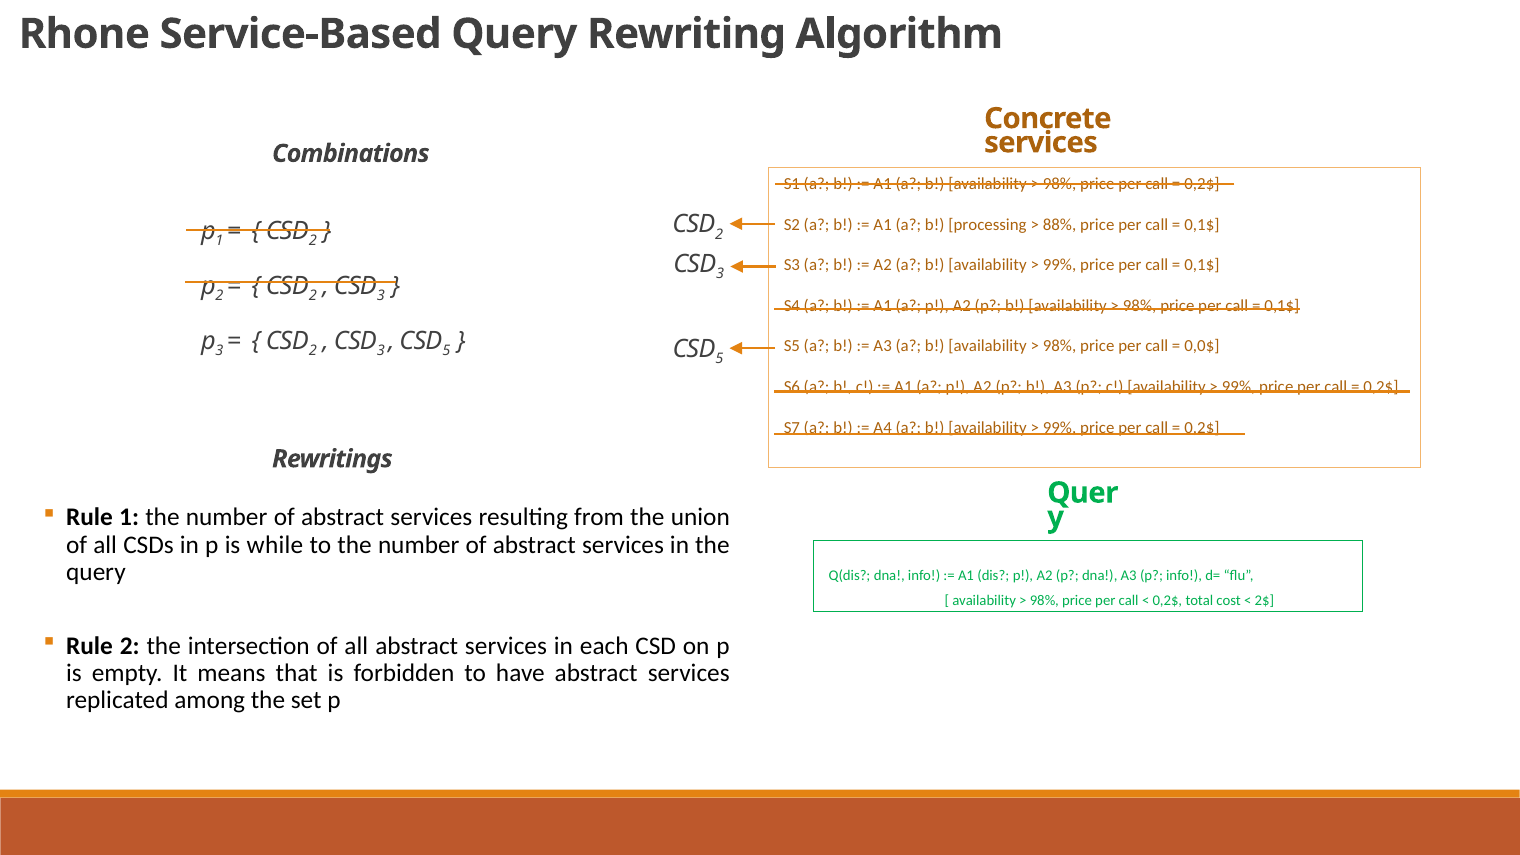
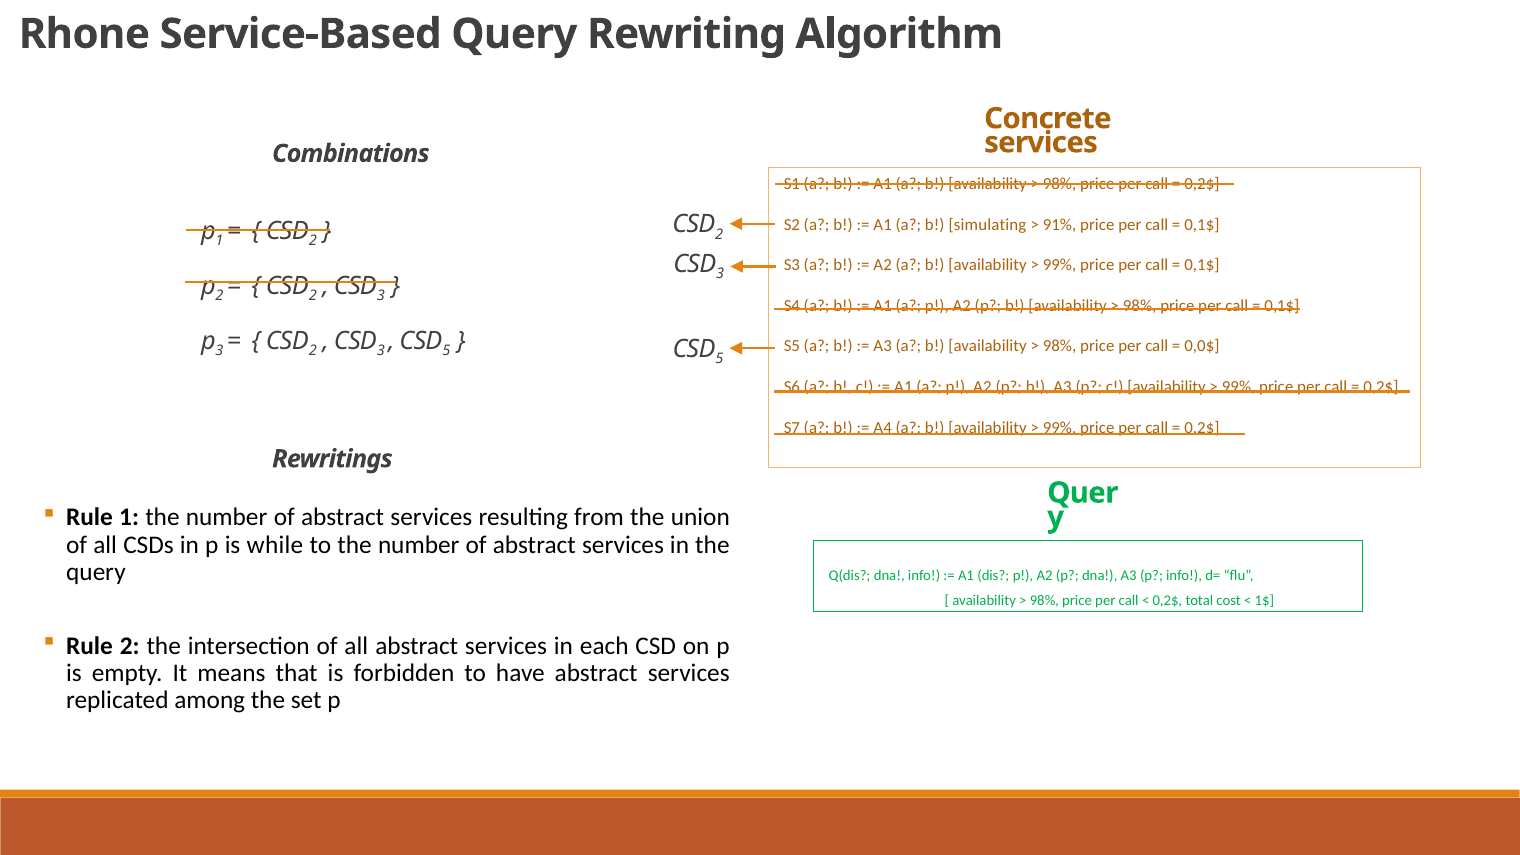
processing: processing -> simulating (987, 225)
88%: 88% -> 91% (1060, 225)
2$: 2$ -> 1$ (1264, 600)
